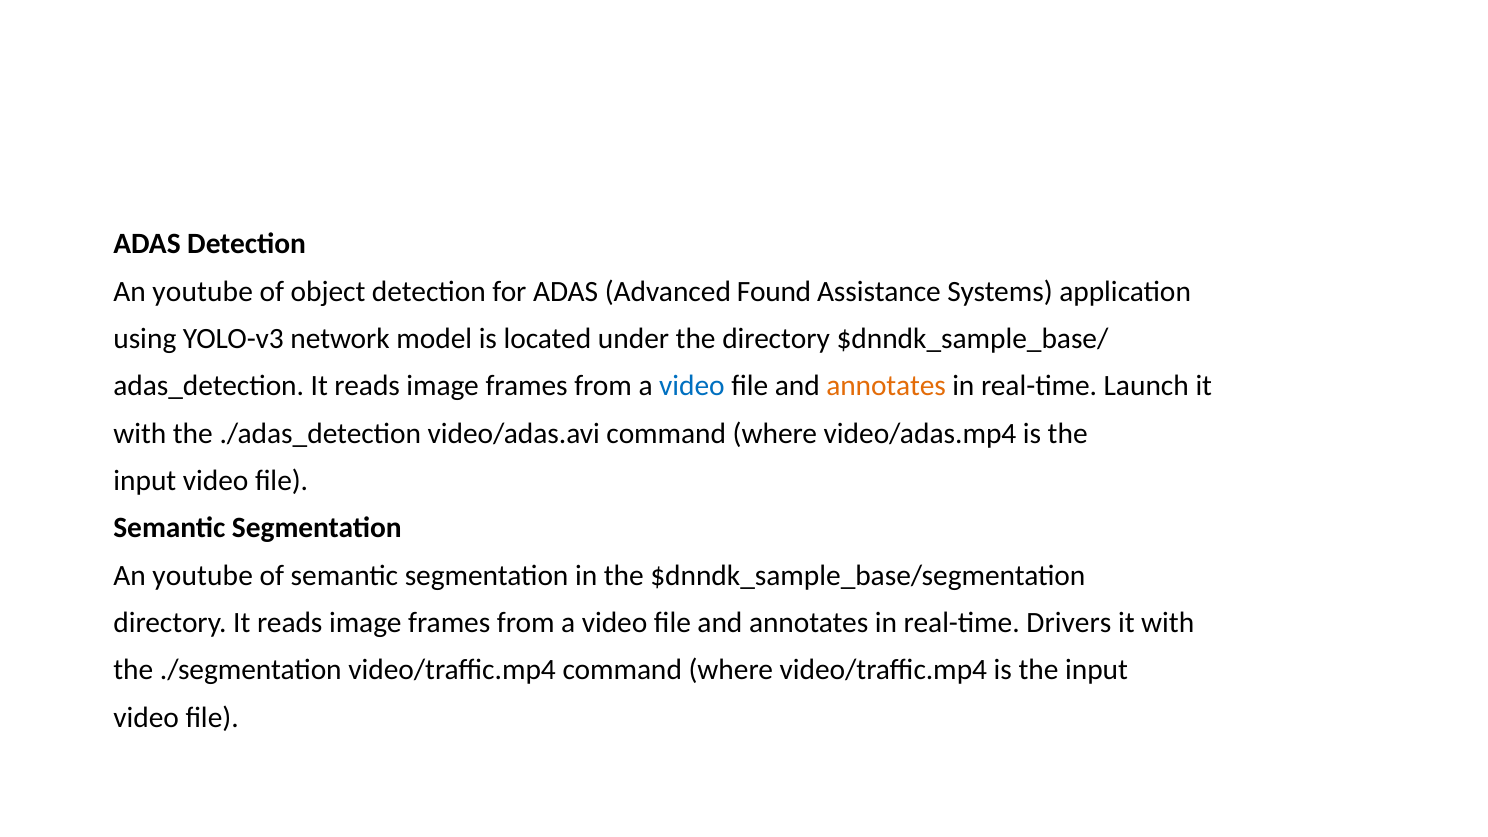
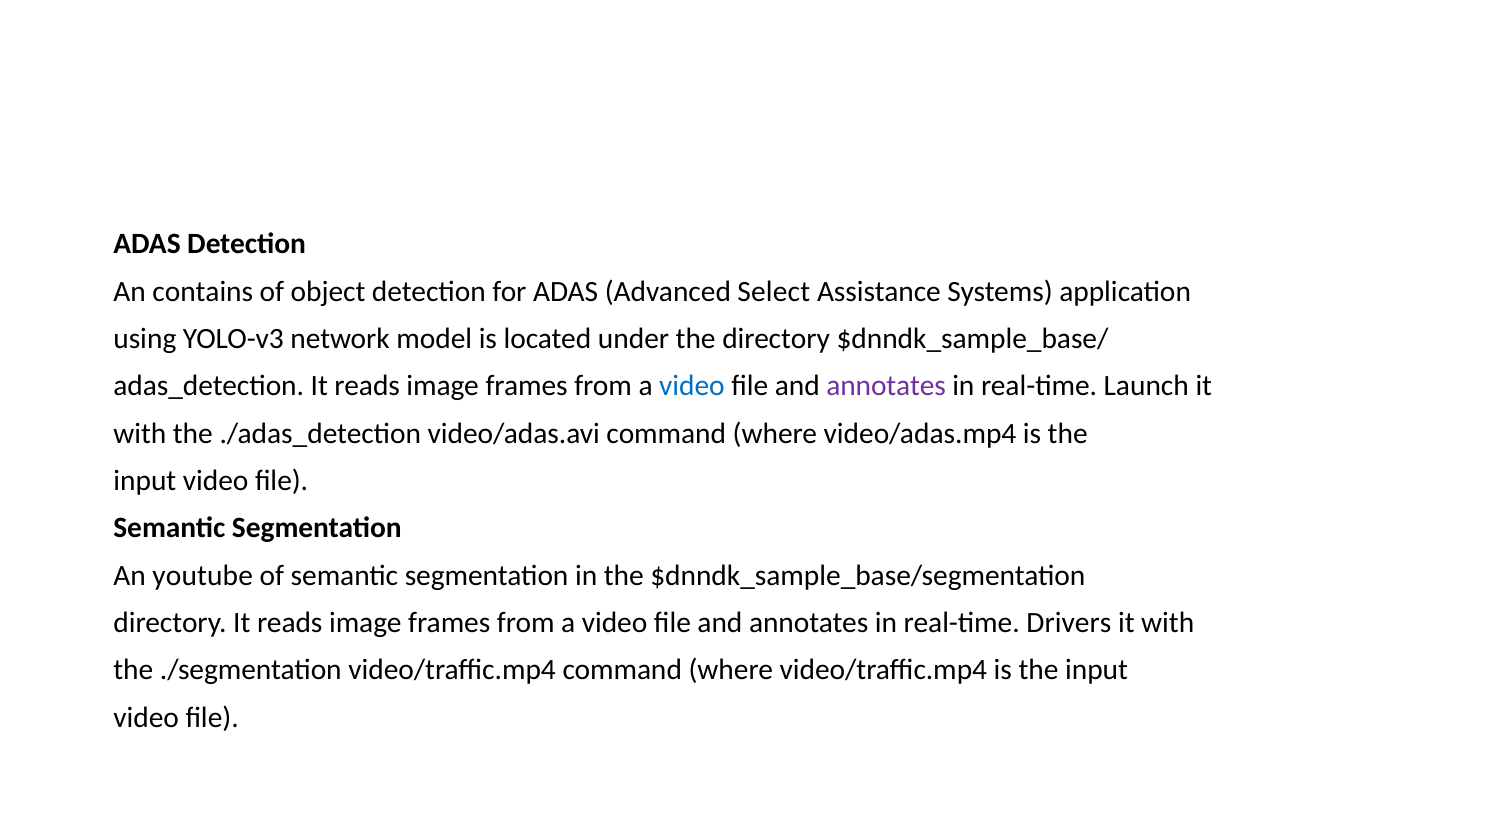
youtube: youtube -> contains (203, 291)
Found: Found -> Select (774, 291)
annotates colour: orange -> purple (886, 386)
